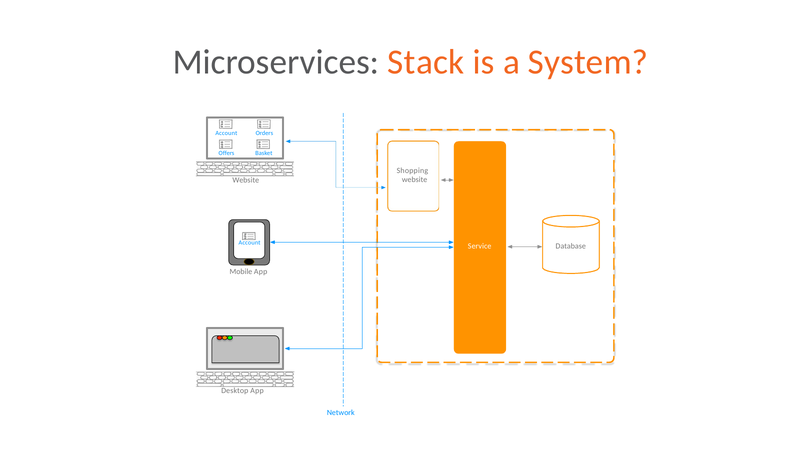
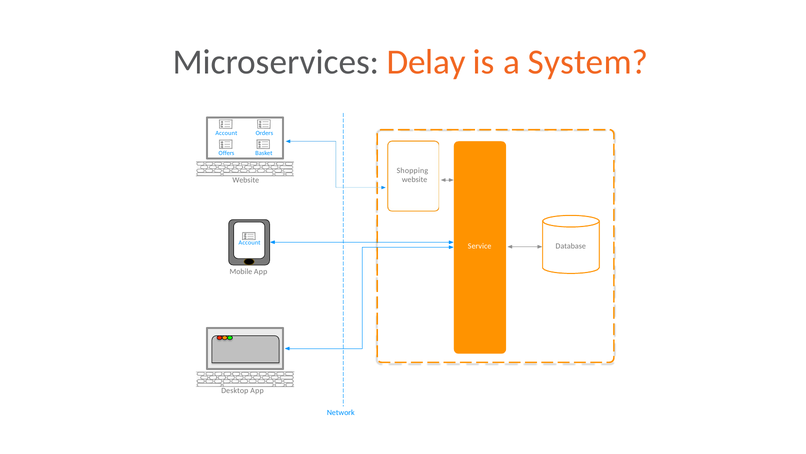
Stack: Stack -> Delay (426, 62)
